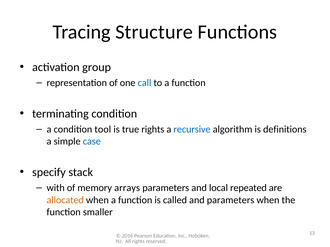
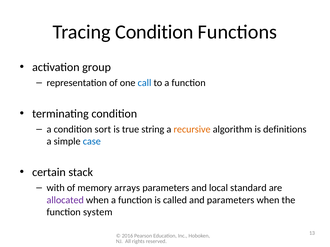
Tracing Structure: Structure -> Condition (154, 32)
tool: tool -> sort (103, 130)
true rights: rights -> string (153, 130)
recursive colour: blue -> orange (192, 130)
specify: specify -> certain (49, 173)
repeated: repeated -> standard (248, 188)
allocated colour: orange -> purple (65, 200)
smaller: smaller -> system (98, 212)
